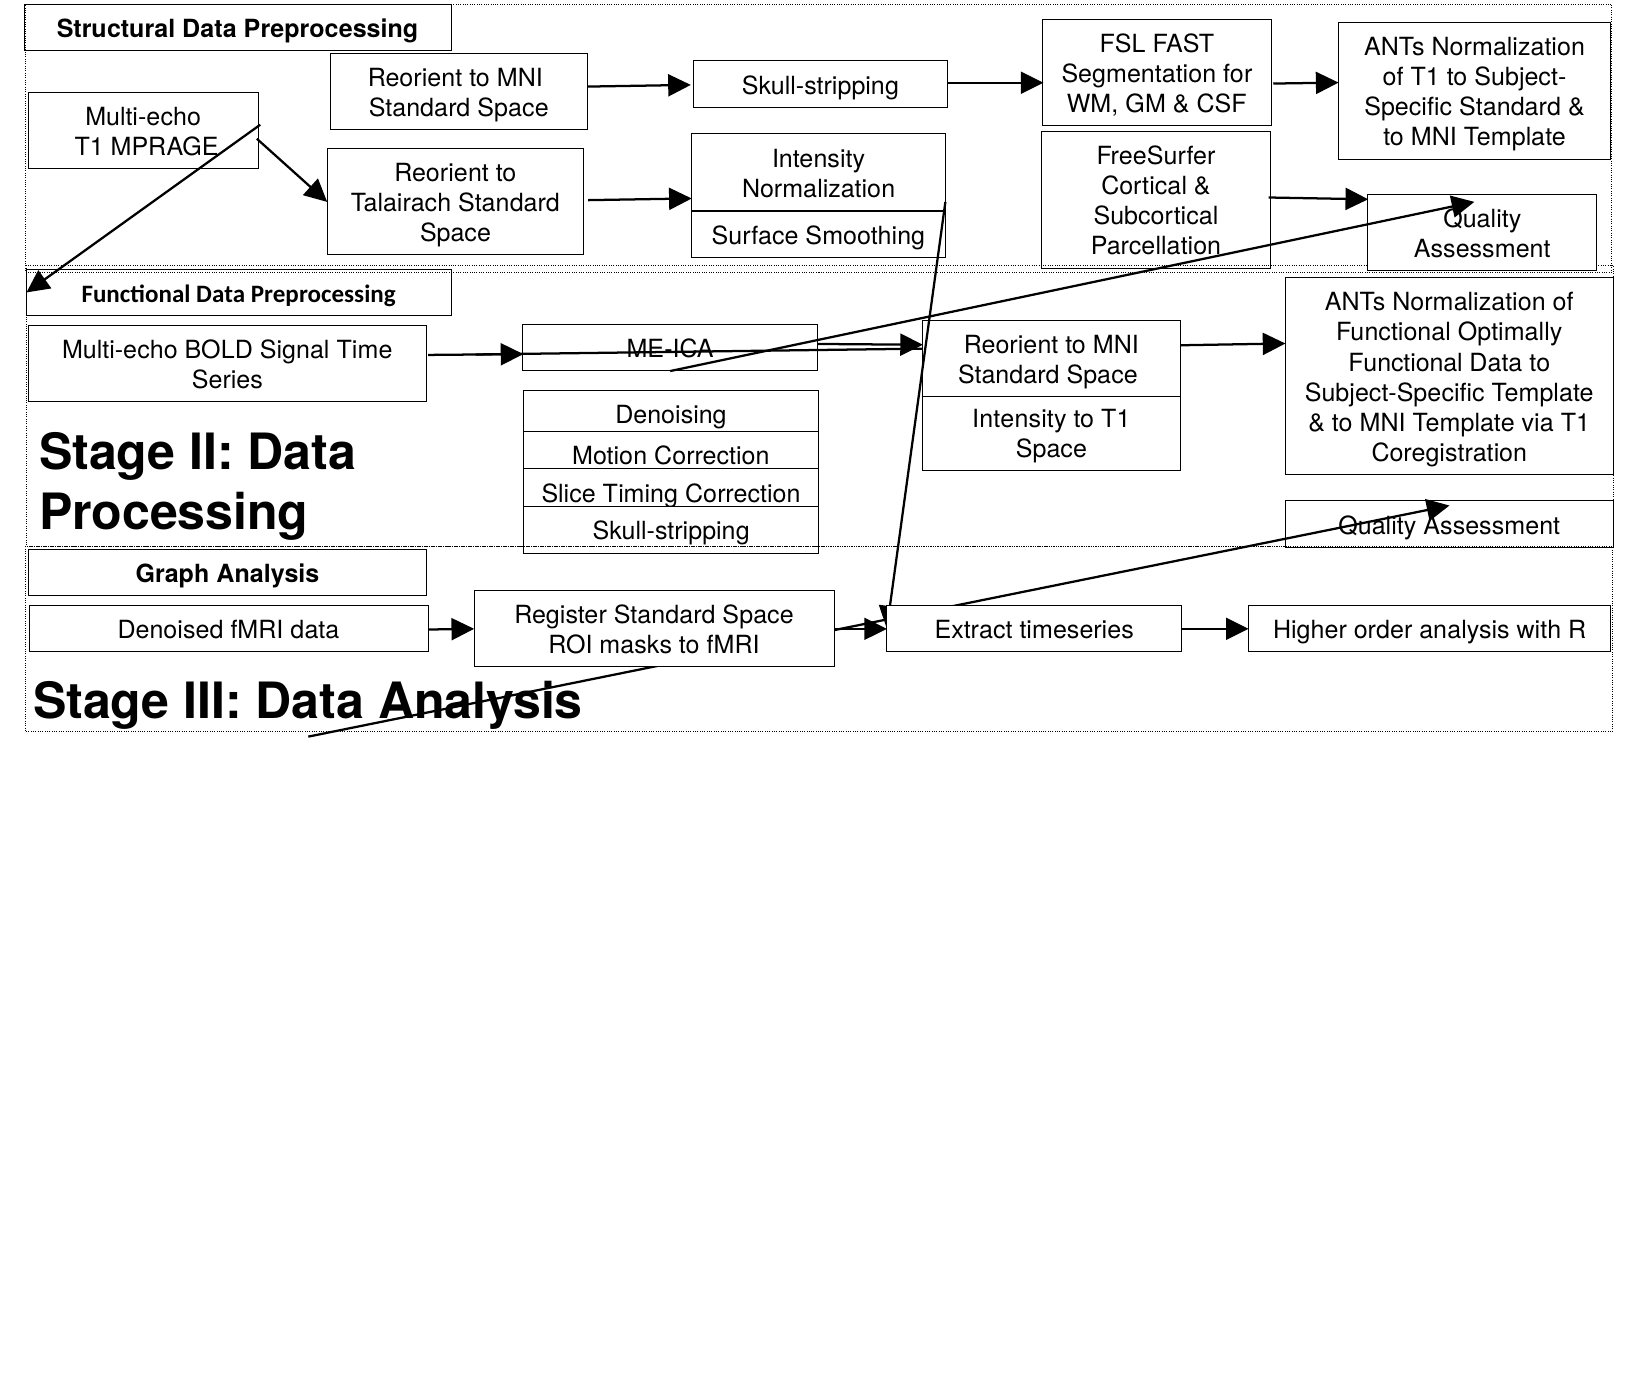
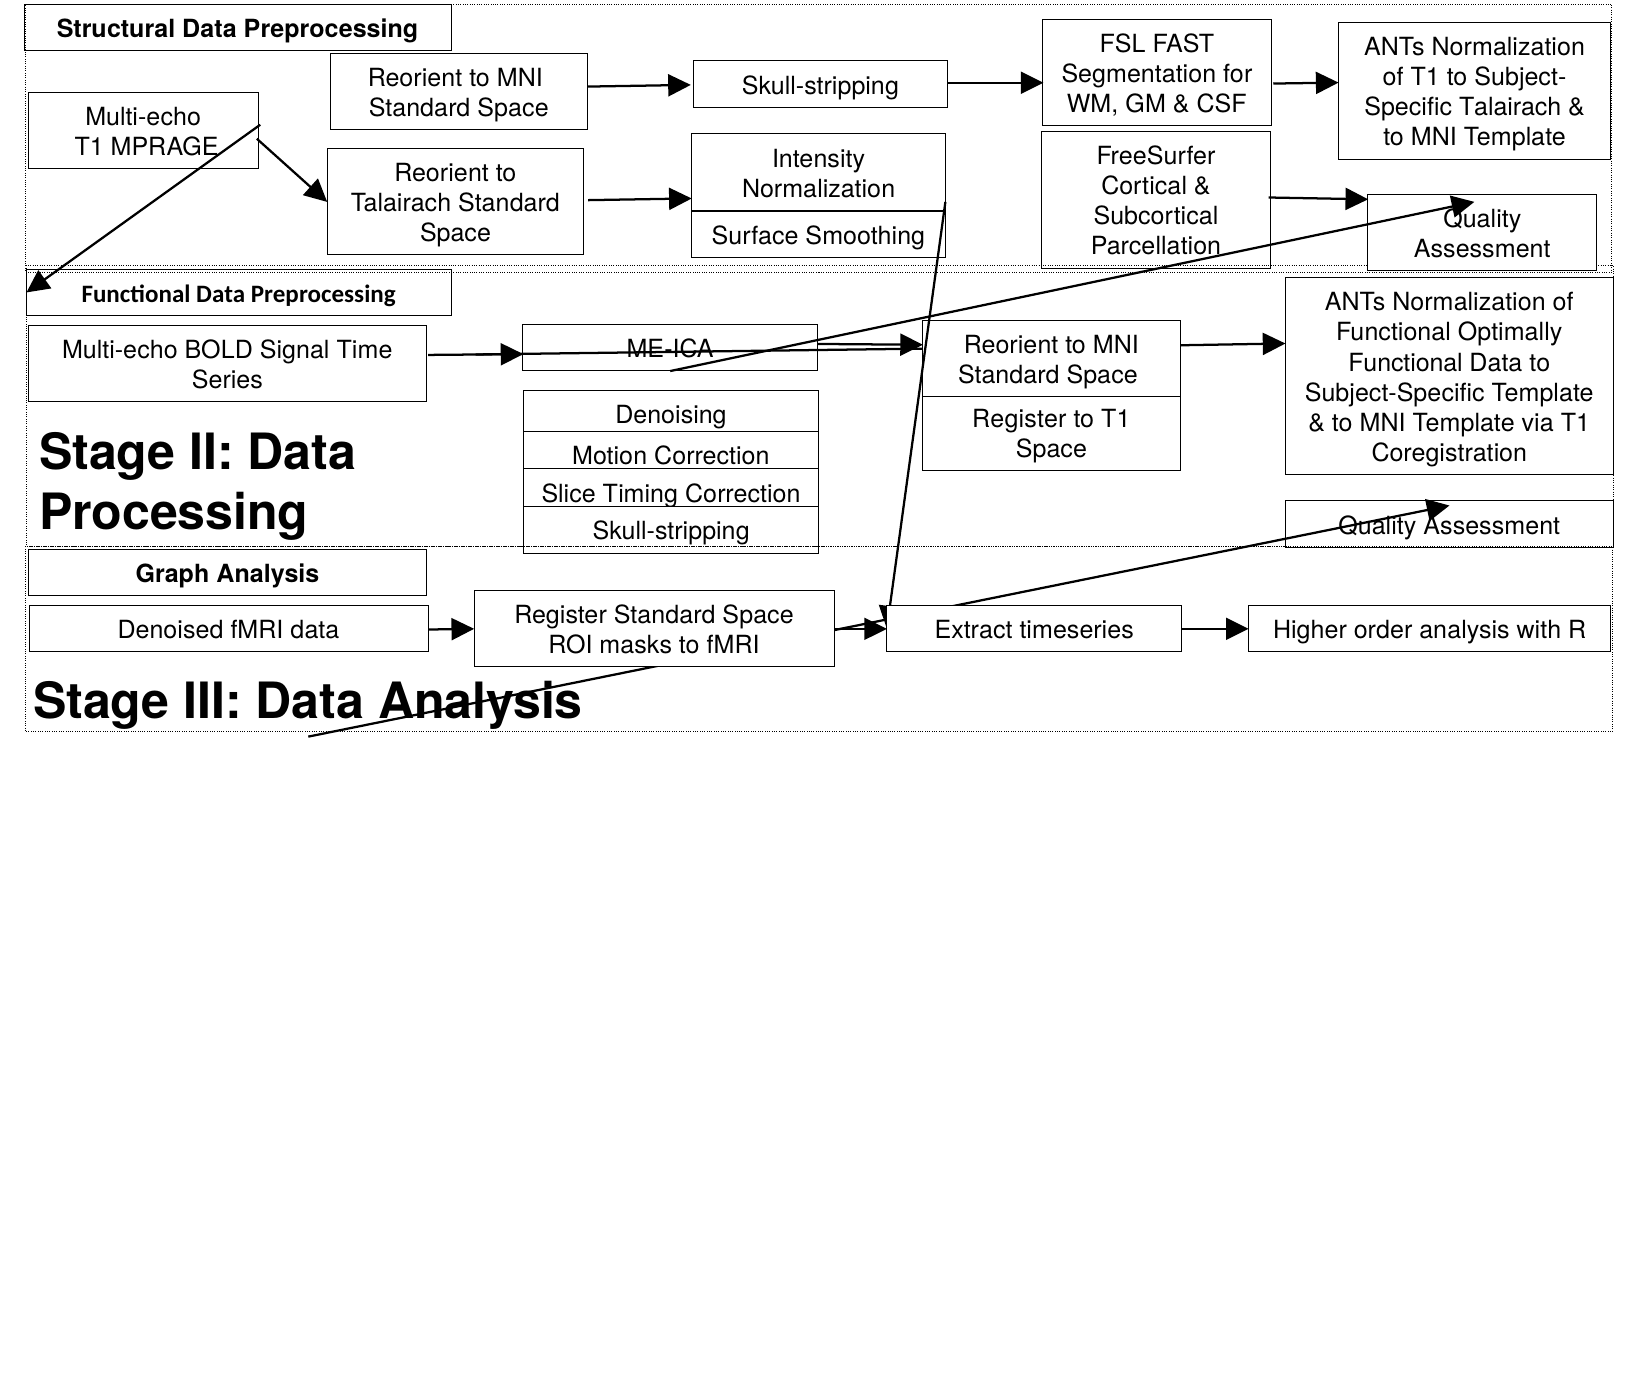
Standard: Standard -> Talairach (1510, 108)
Intensity: Intensity -> Register (1019, 419)
